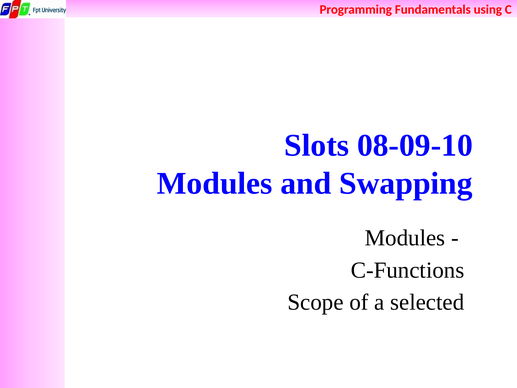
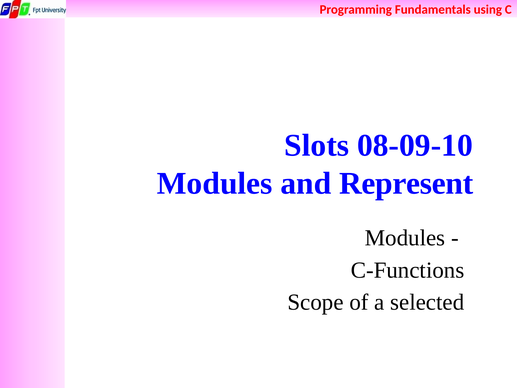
Swapping: Swapping -> Represent (406, 183)
